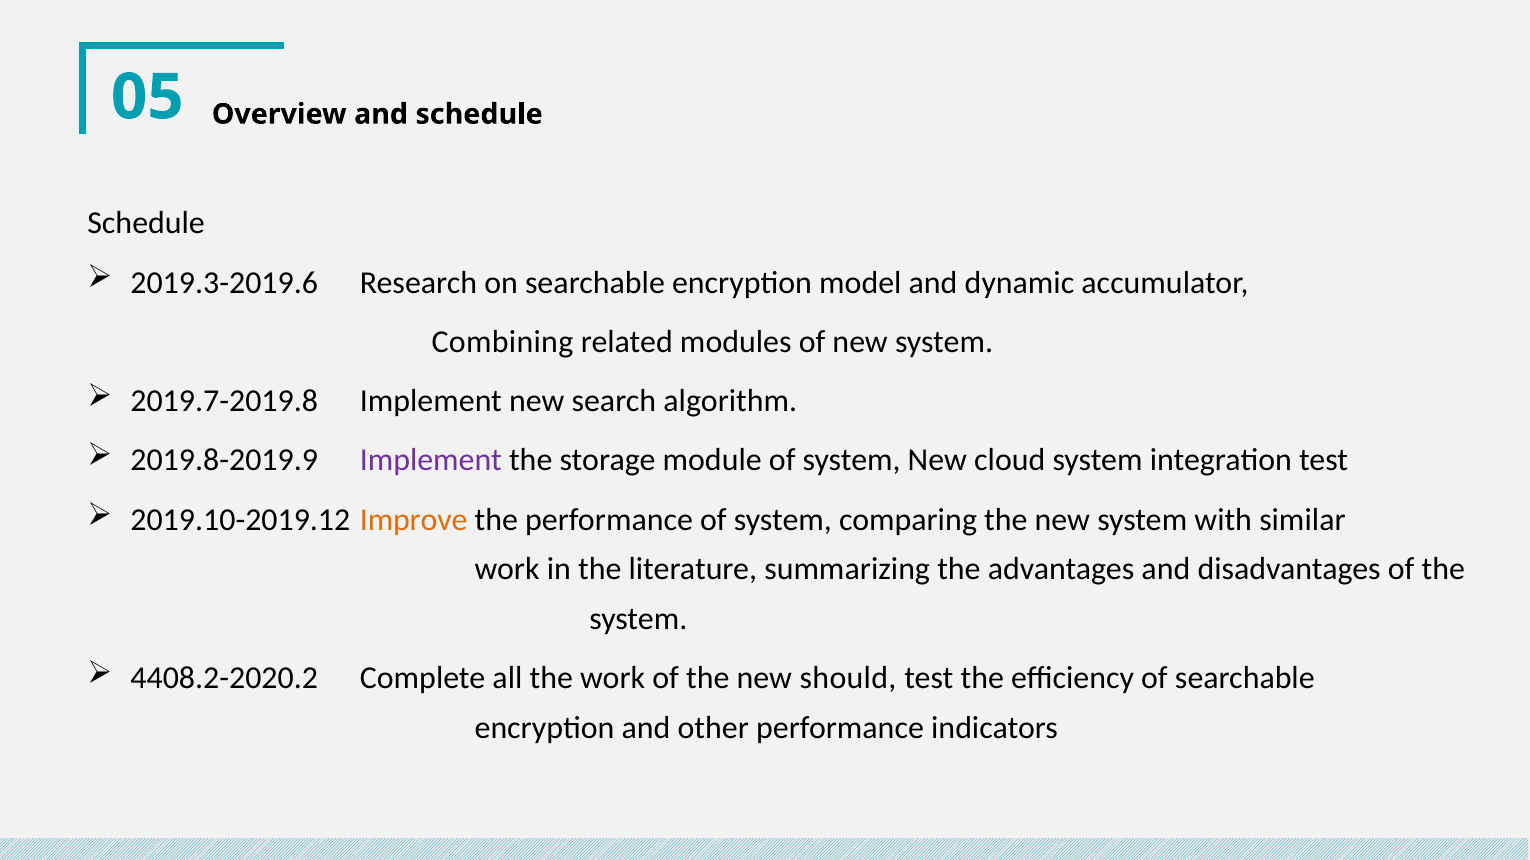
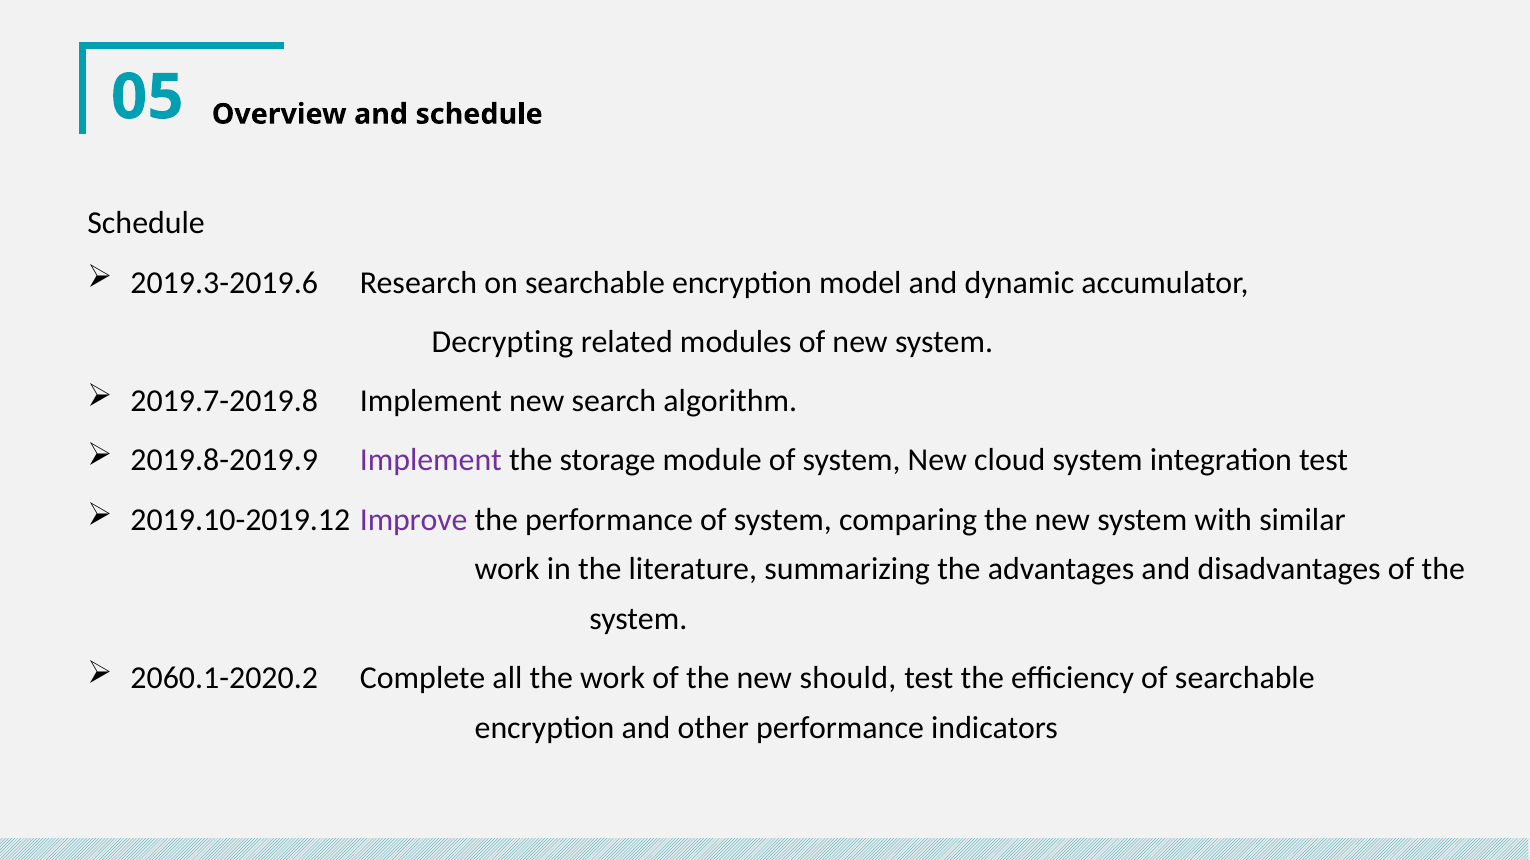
Combining: Combining -> Decrypting (503, 342)
Improve colour: orange -> purple (414, 520)
4408.2-2020.2: 4408.2-2020.2 -> 2060.1-2020.2 (224, 679)
